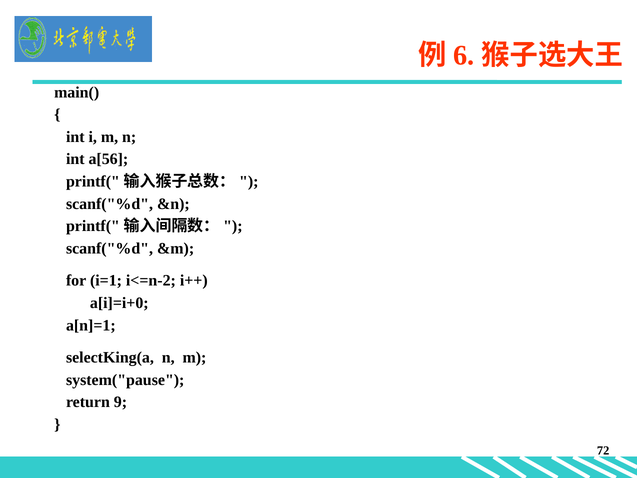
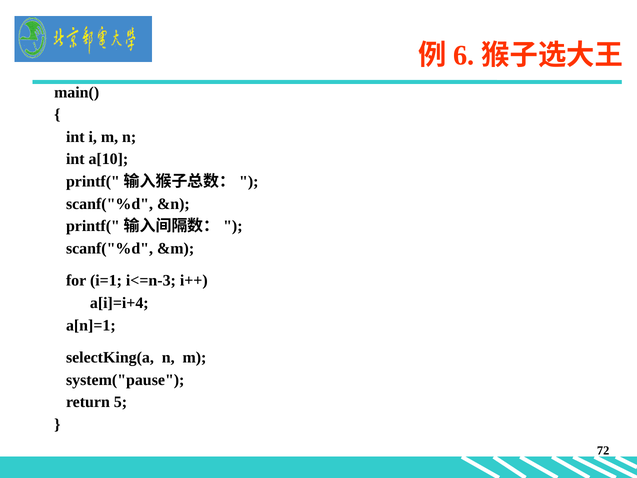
a[56: a[56 -> a[10 (108, 159)
i<=n-2: i<=n-2 -> i<=n-3 (151, 280)
a[i]=i+0: a[i]=i+0 -> a[i]=i+4 (119, 303)
9: 9 -> 5 (120, 402)
